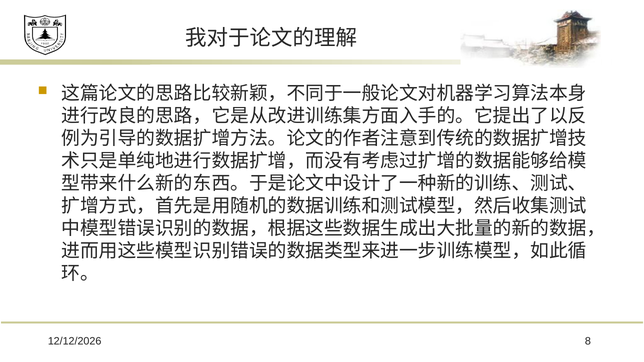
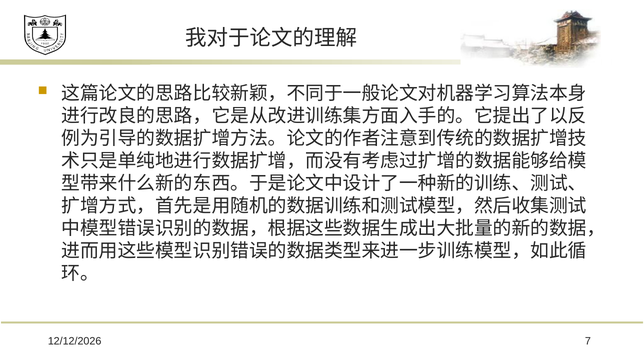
8: 8 -> 7 (588, 342)
